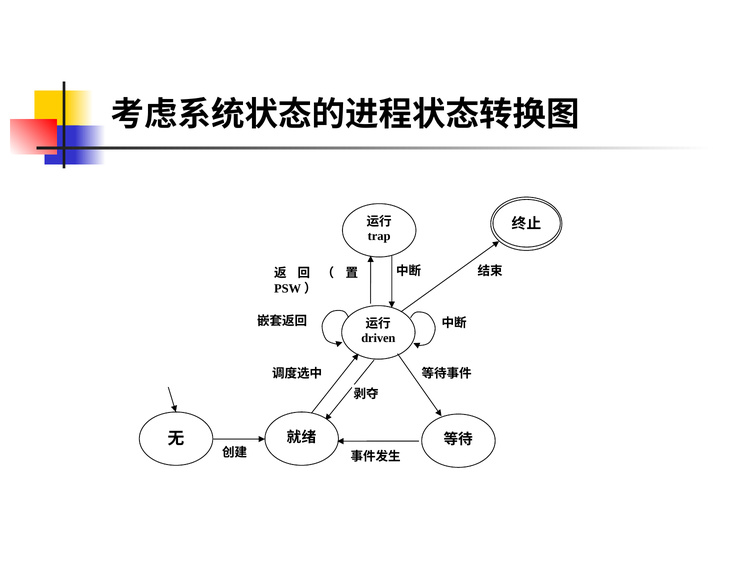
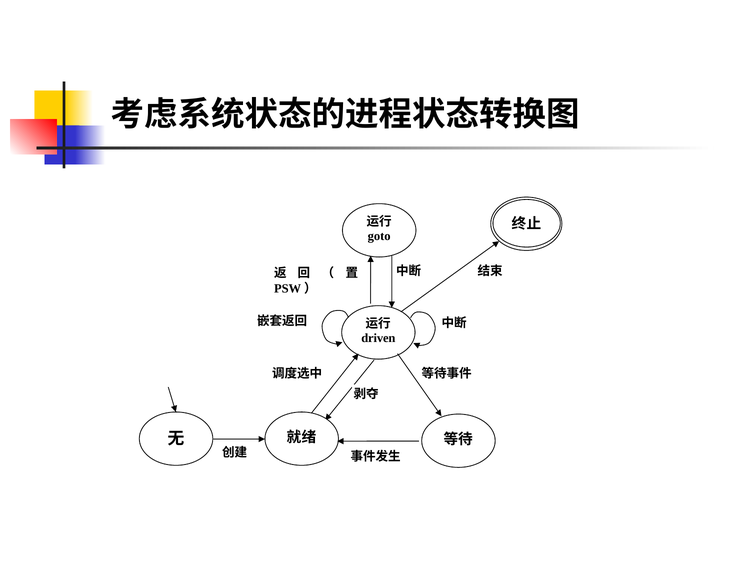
trap: trap -> goto (379, 236)
